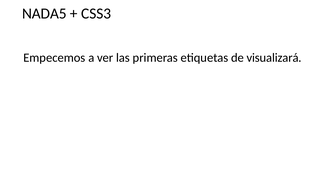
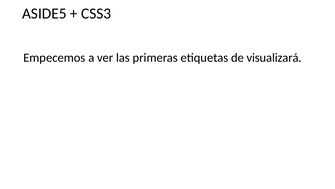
NADA5: NADA5 -> ASIDE5 (44, 14)
